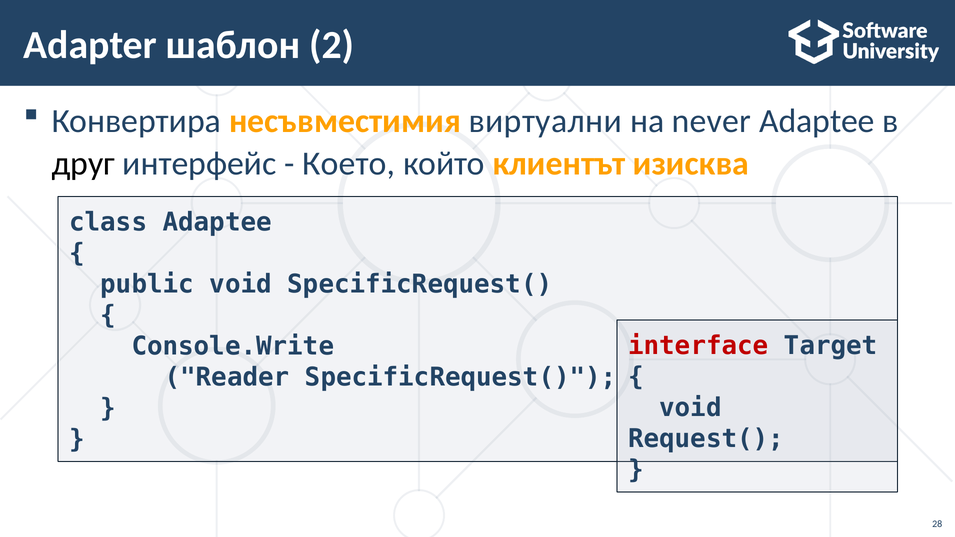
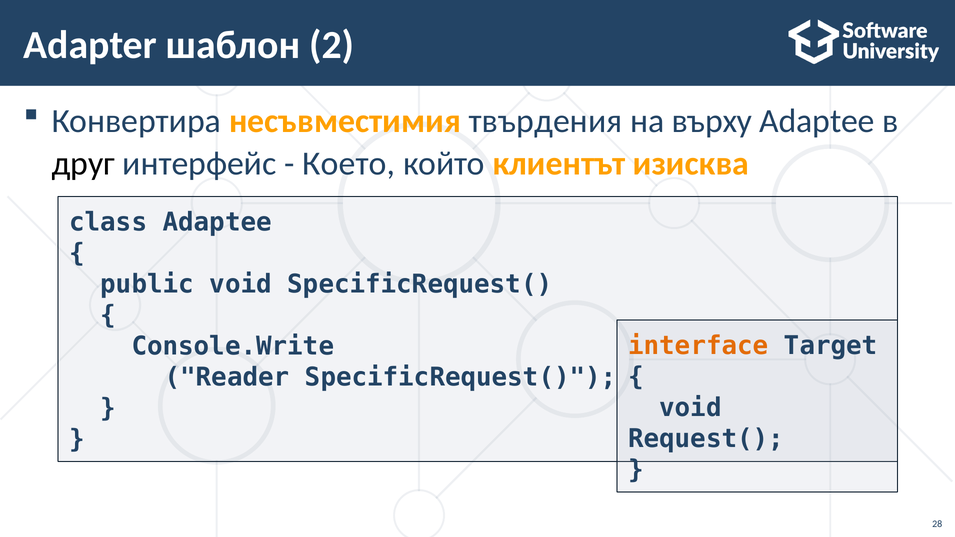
виртуални: виртуални -> твърдения (545, 121)
never: never -> върху (712, 121)
interface colour: red -> orange (698, 346)
